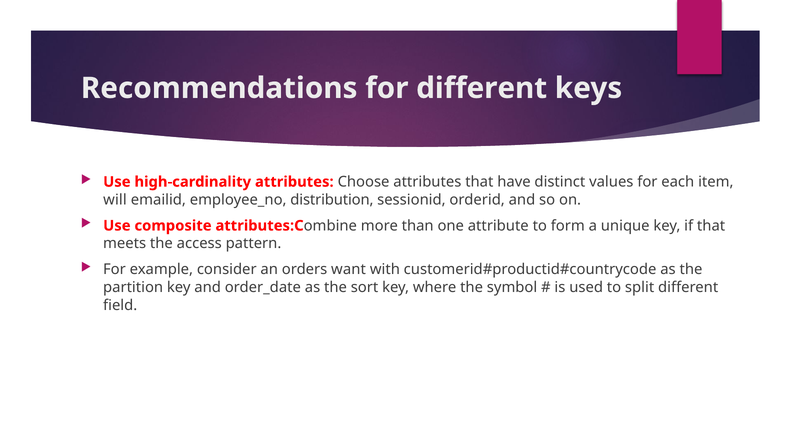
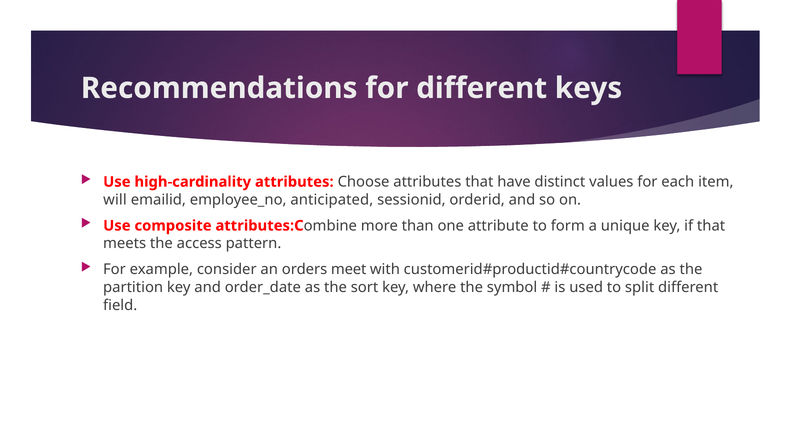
distribution: distribution -> anticipated (332, 200)
want: want -> meet (349, 269)
